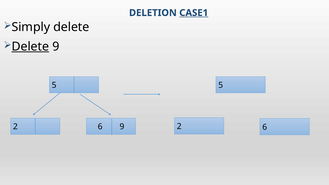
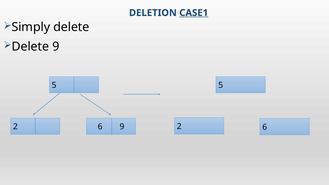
Delete underline: present -> none (30, 47)
